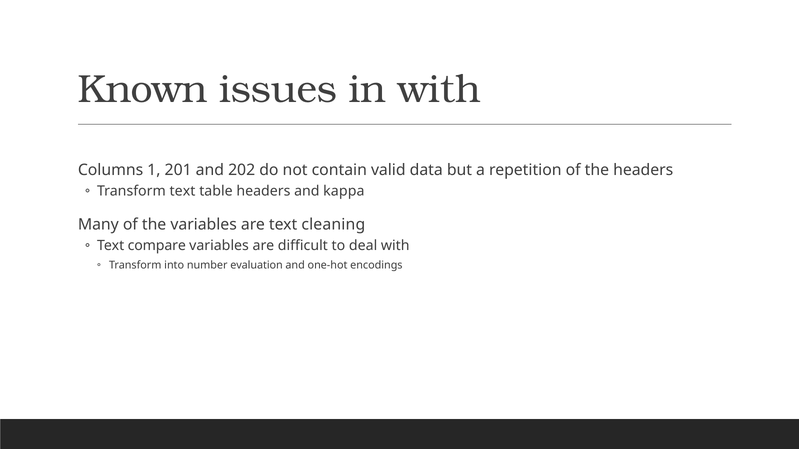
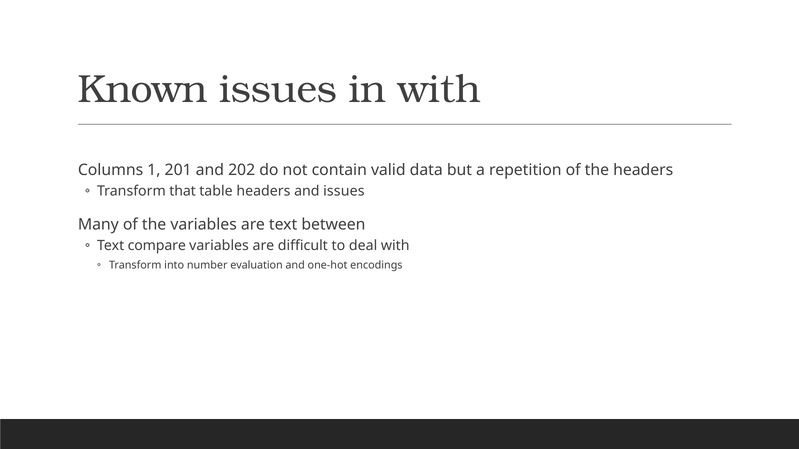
Transform text: text -> that (183, 191)
and kappa: kappa -> issues (344, 191)
cleaning: cleaning -> between (333, 225)
